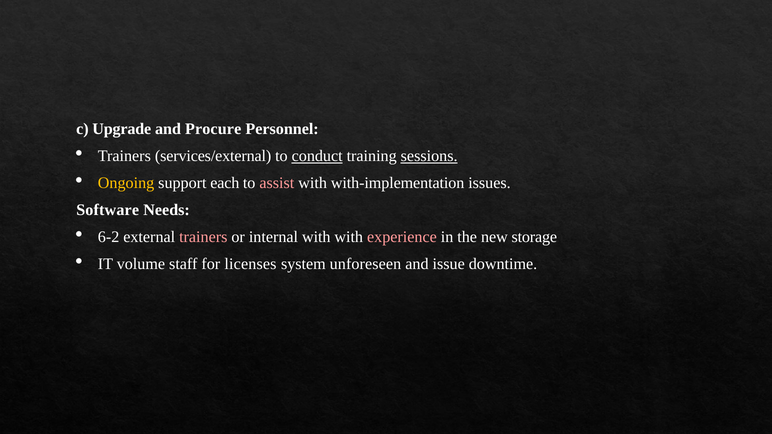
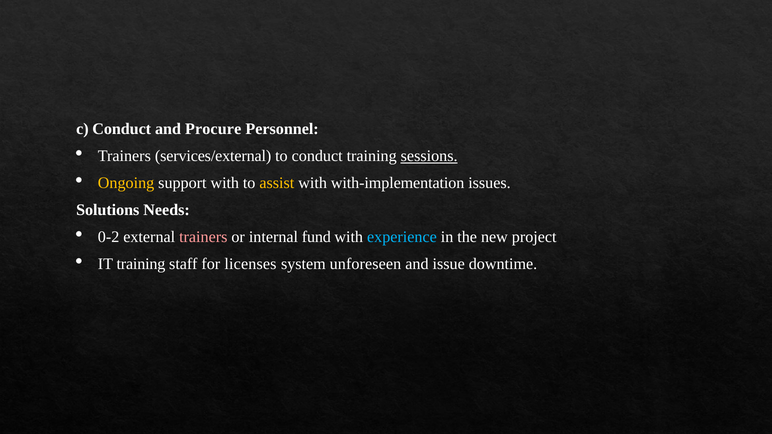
c Upgrade: Upgrade -> Conduct (122, 129)
conduct underline: present -> none (317, 156)
support each: each -> with (225, 183)
assist colour: pink -> yellow (277, 183)
Software: Software -> Solutions (108, 210)
6-2: 6-2 -> 0-2 (109, 237)
internal with: with -> fund (316, 237)
experience colour: pink -> light blue (402, 237)
storage: storage -> project (534, 237)
IT volume: volume -> training (141, 264)
